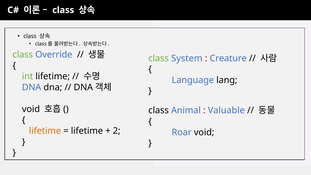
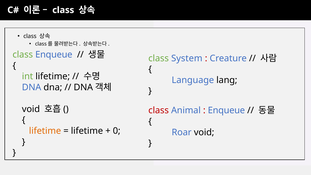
class Override: Override -> Enqueue (54, 55)
class colour: black -> red (159, 110)
Valuable: Valuable -> Enqueue (226, 110)
2: 2 -> 0 (117, 131)
